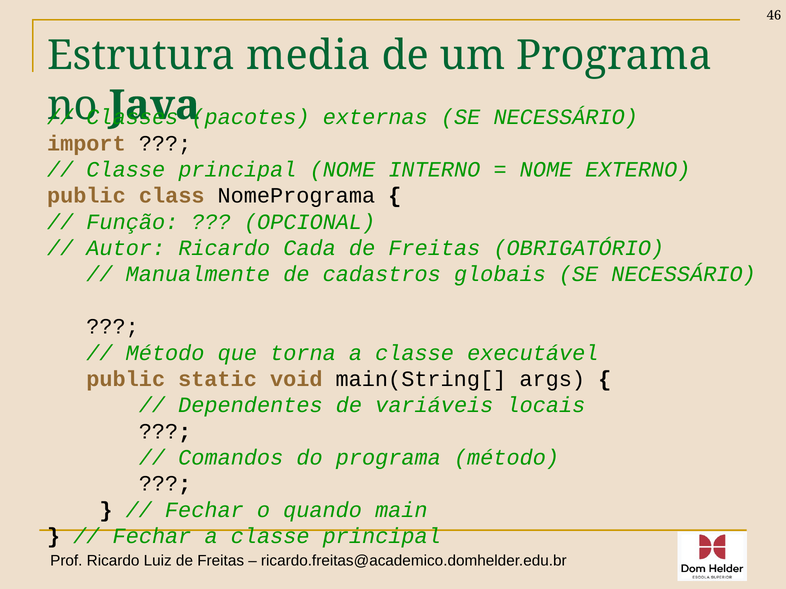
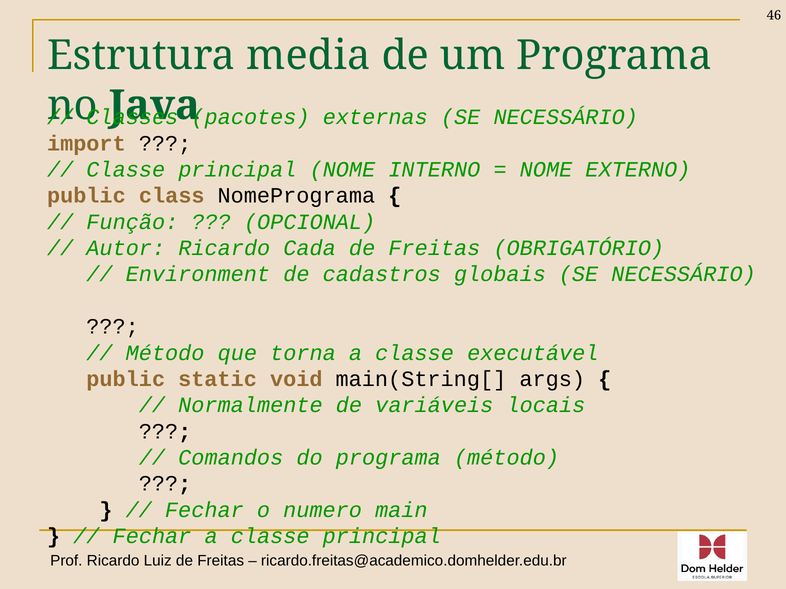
Manualmente: Manualmente -> Environment (198, 274)
Dependentes: Dependentes -> Normalmente (250, 406)
quando: quando -> numero (323, 510)
